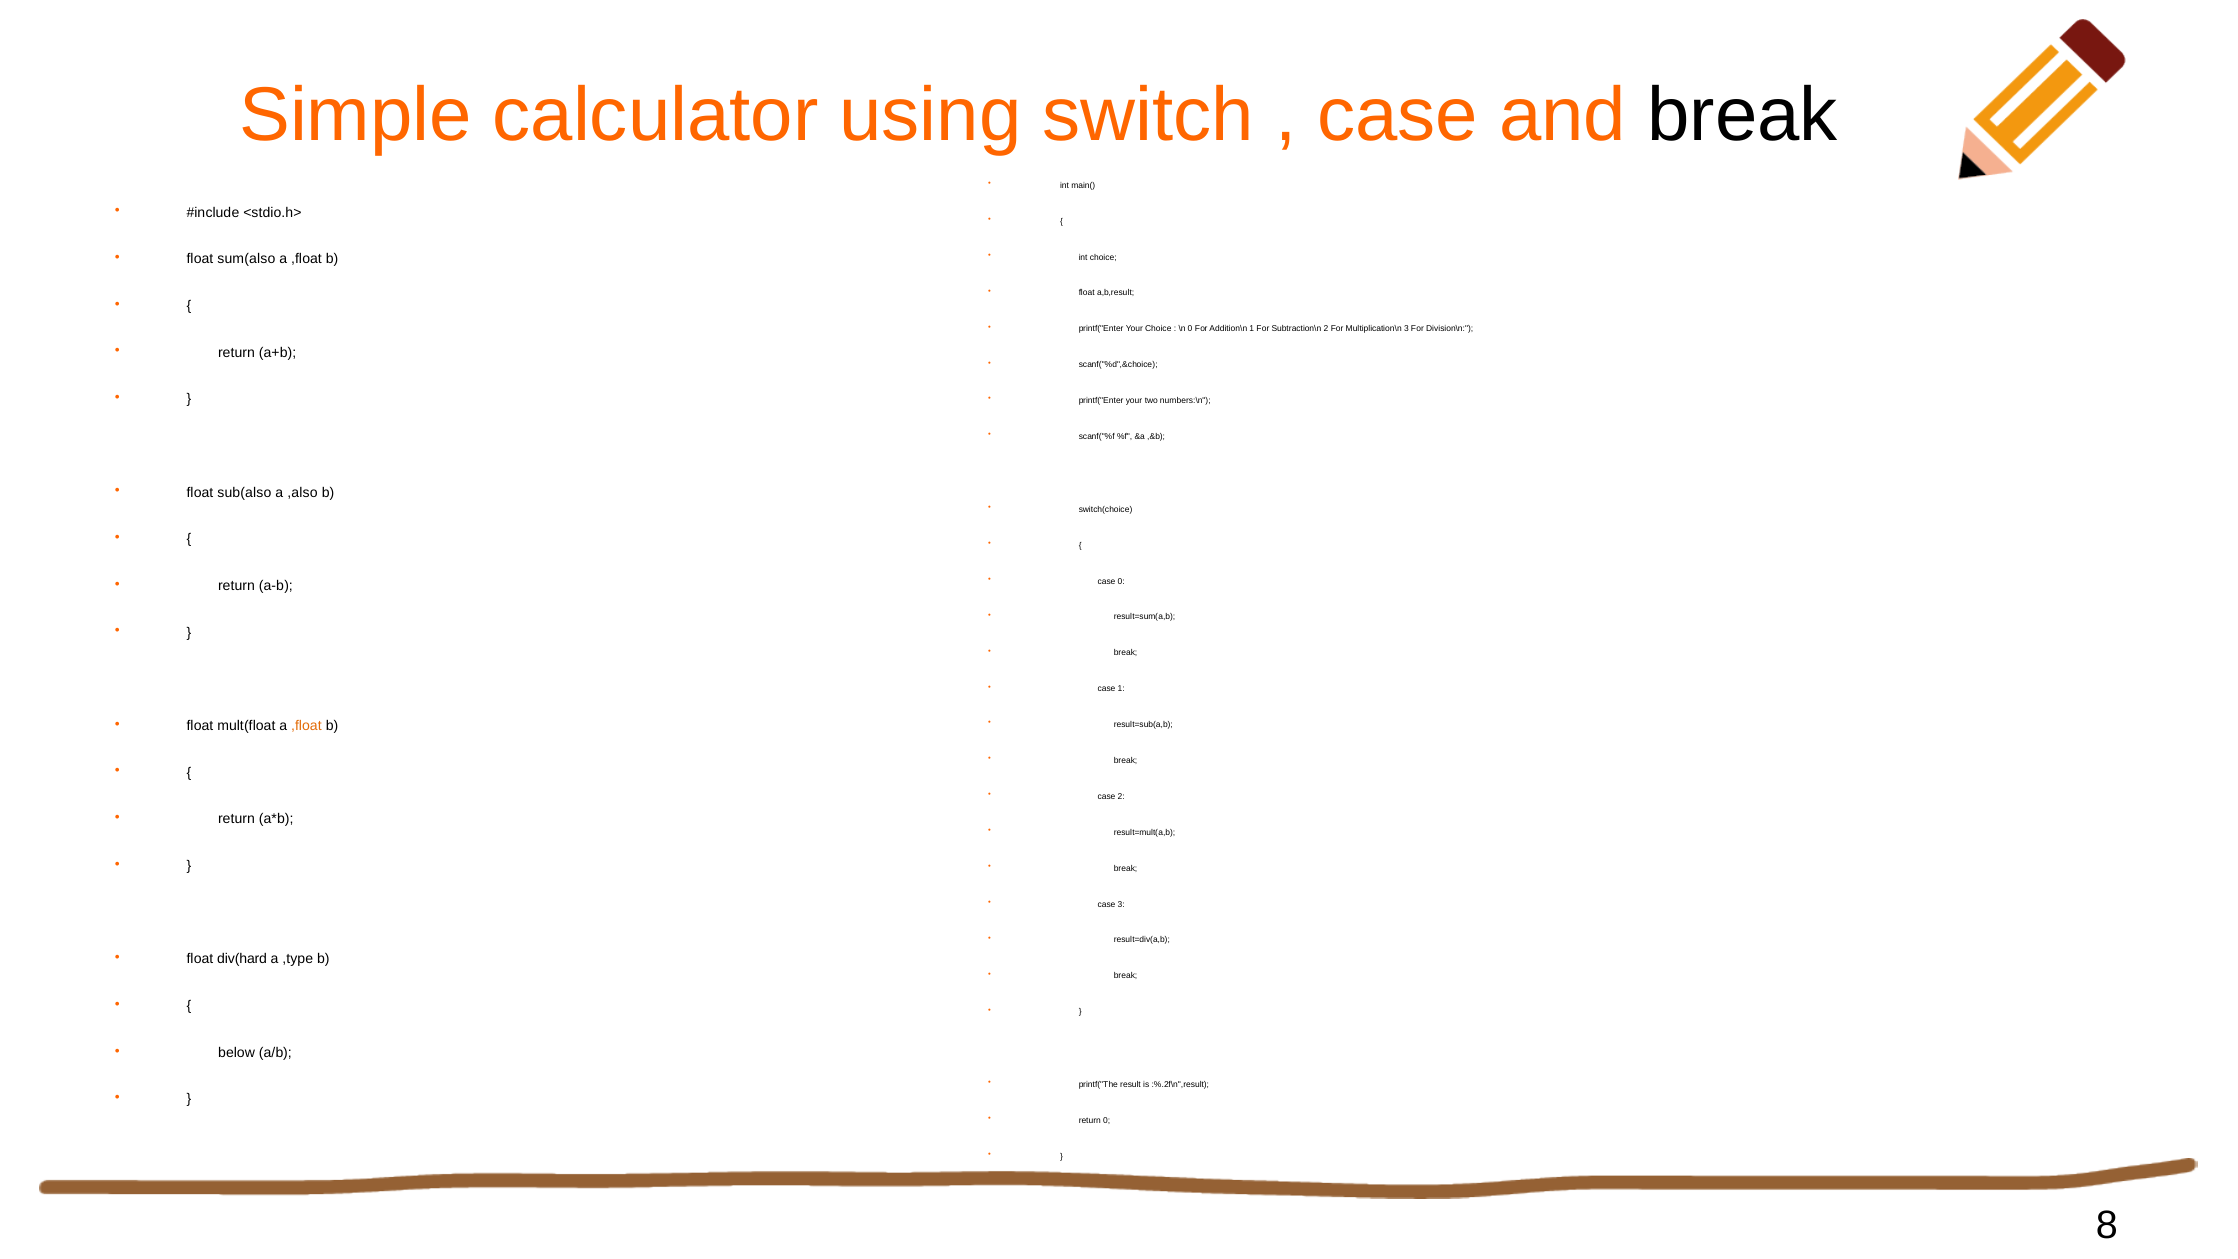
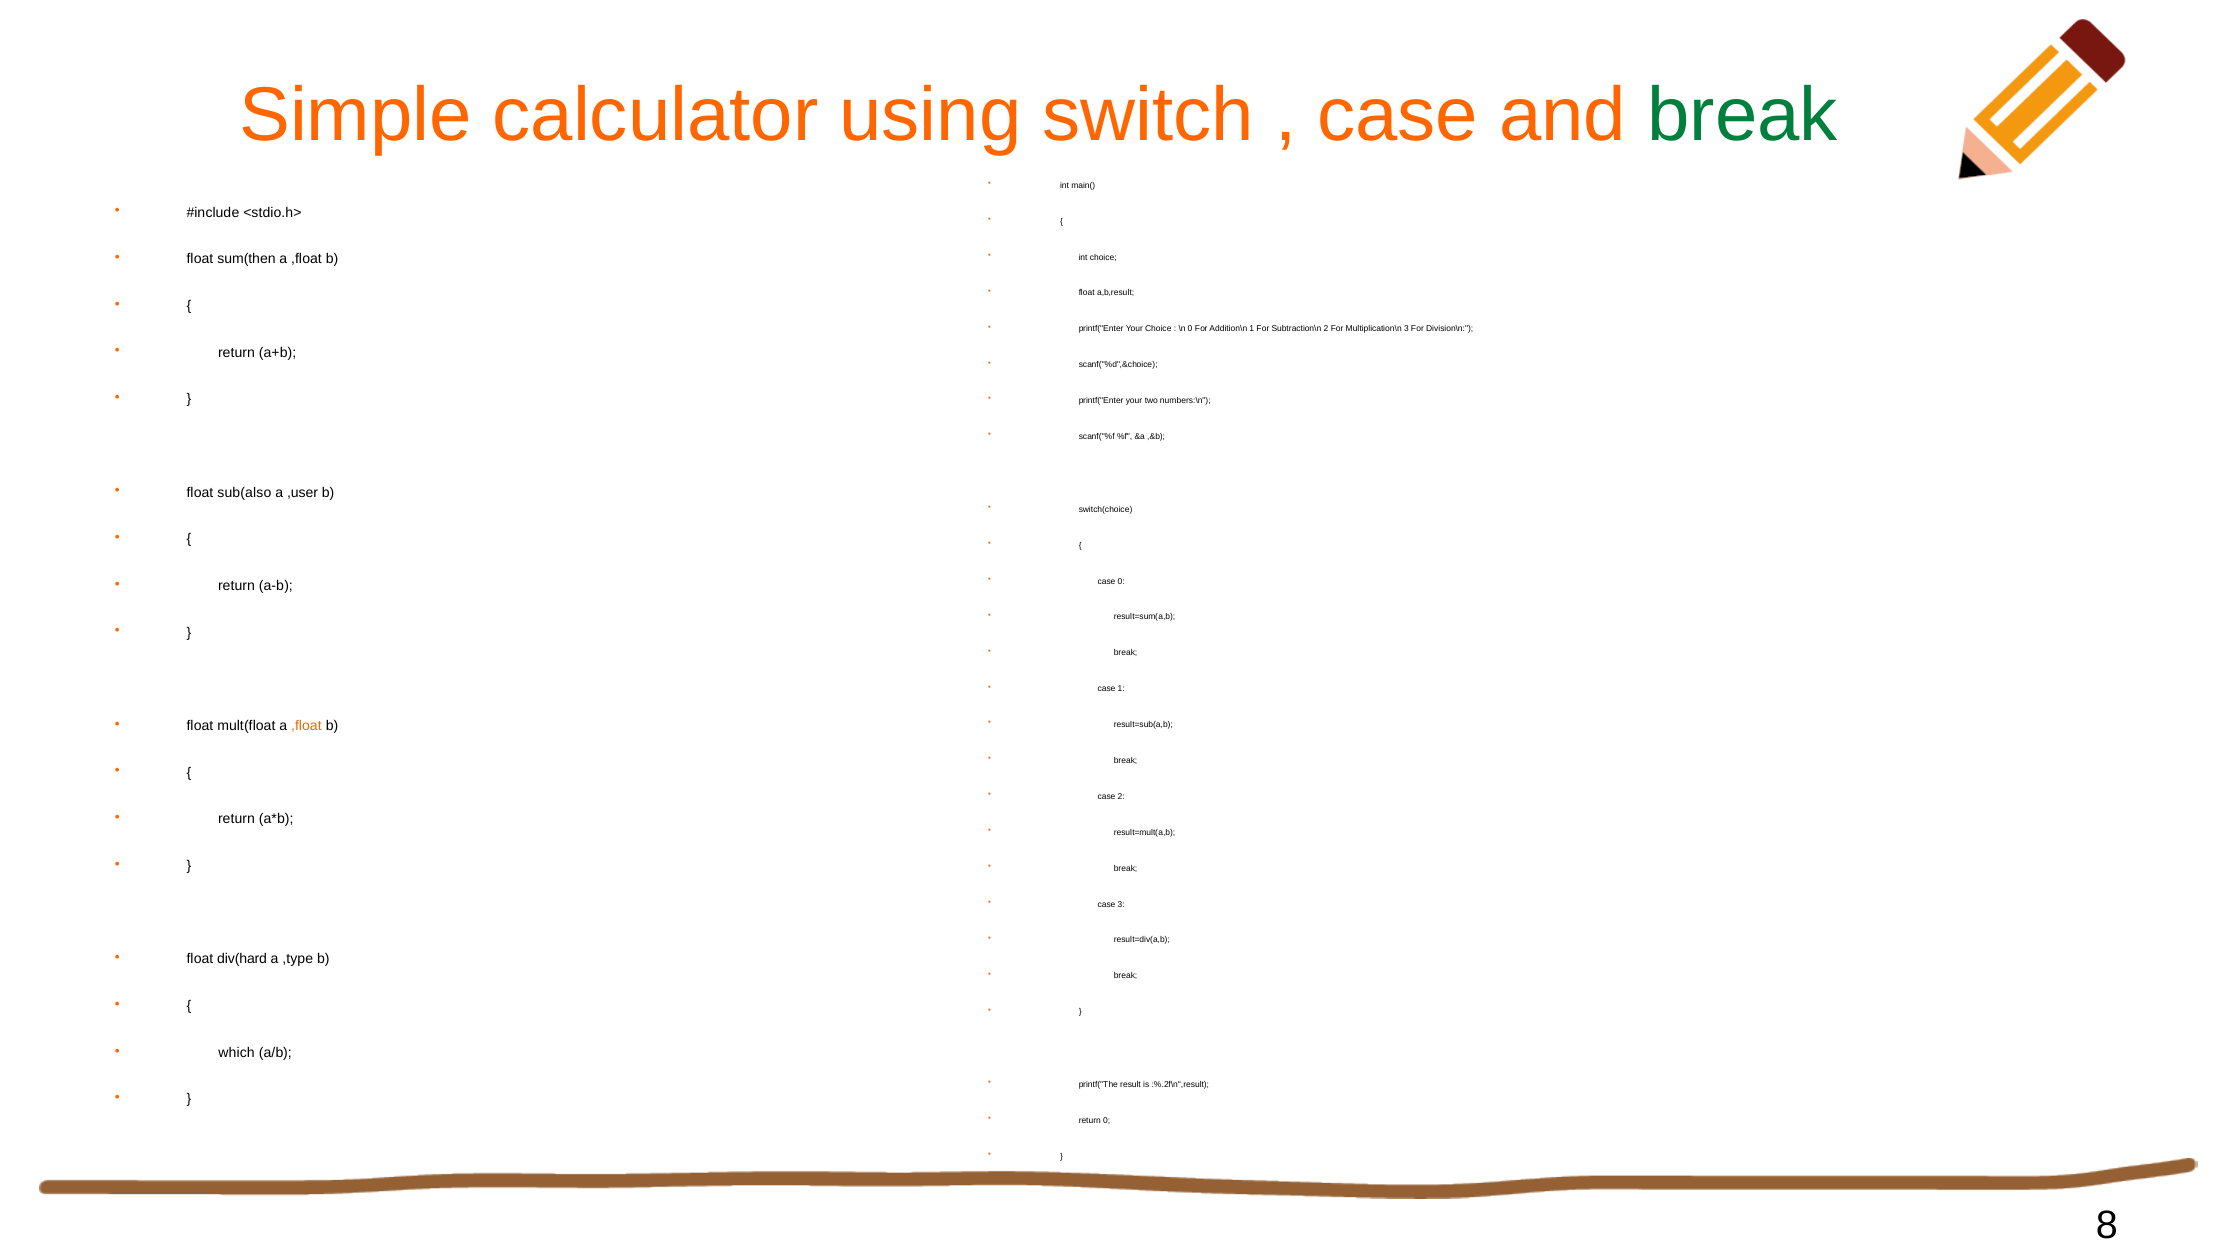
break colour: black -> green (1743, 115)
sum(also: sum(also -> sum(then (246, 259)
,also: ,also -> ,user (303, 492)
below: below -> which (237, 1053)
